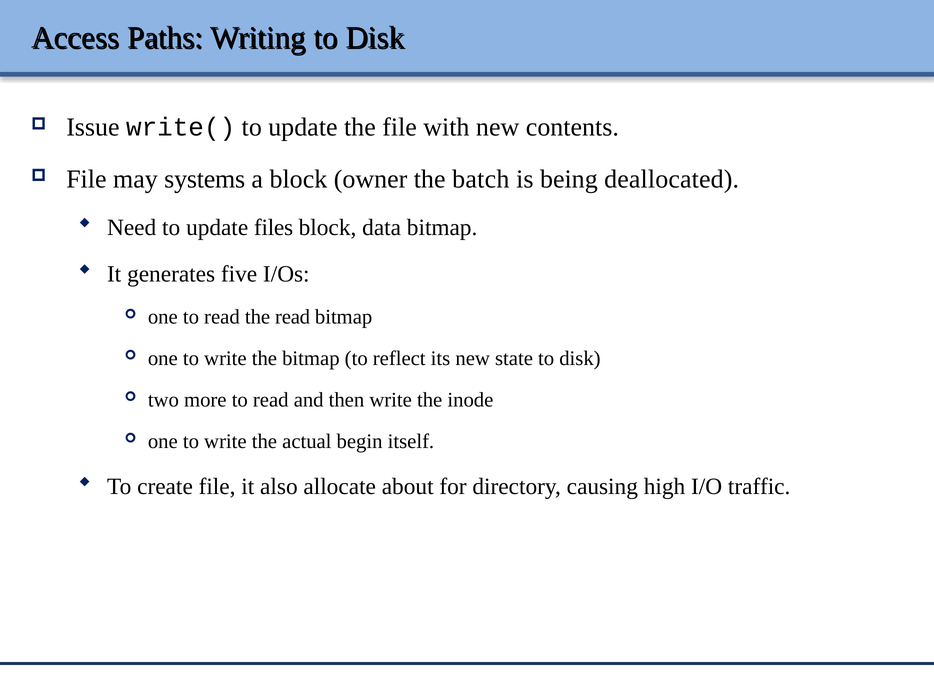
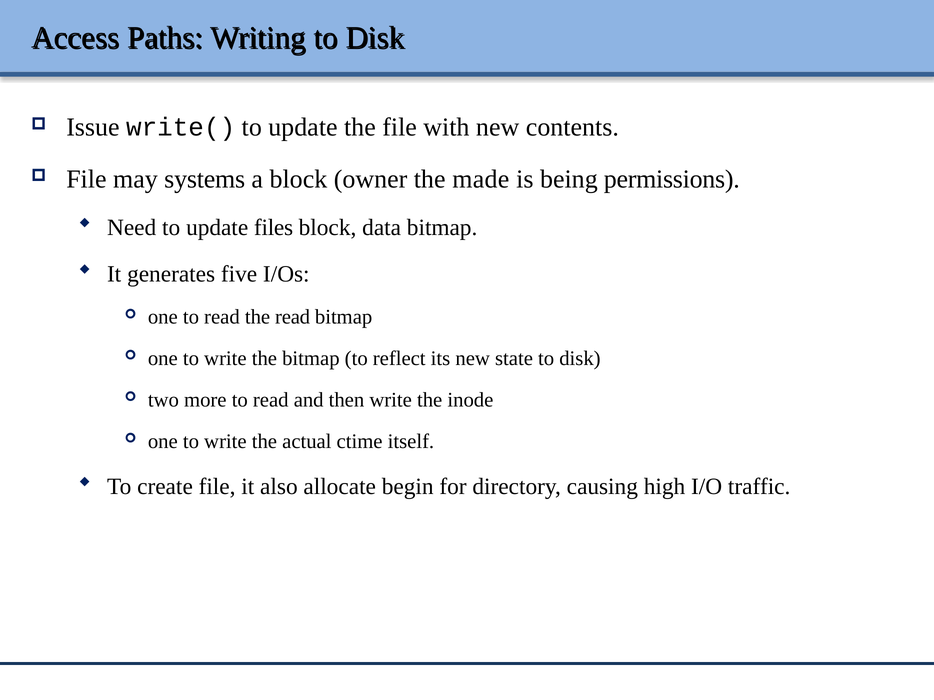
batch: batch -> made (481, 179)
deallocated: deallocated -> permissions (672, 179)
begin: begin -> ctime (360, 441)
about: about -> begin (408, 487)
